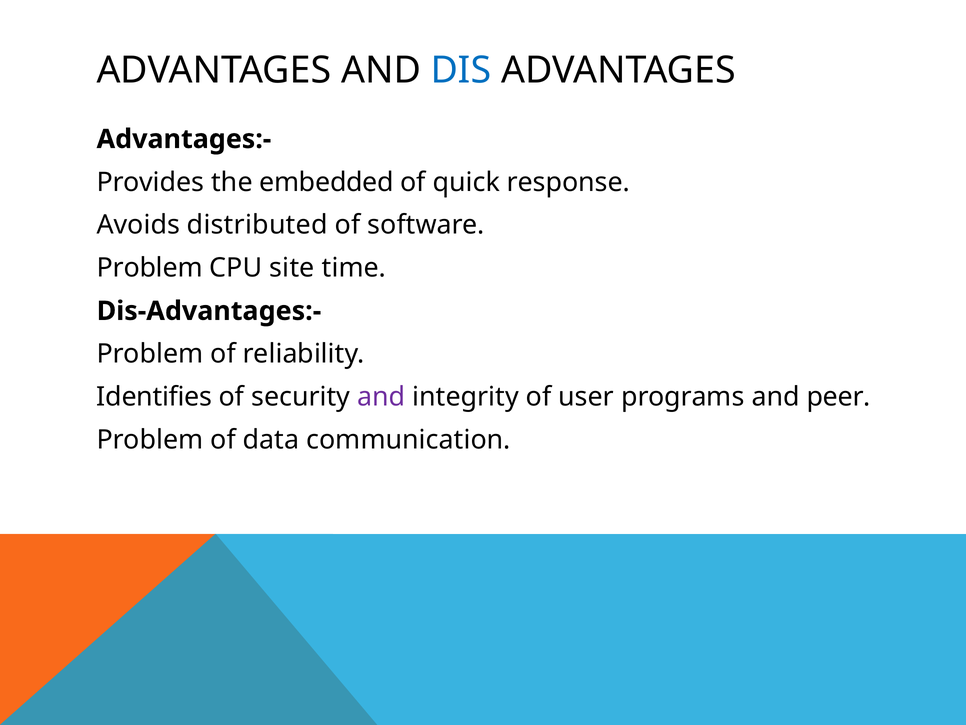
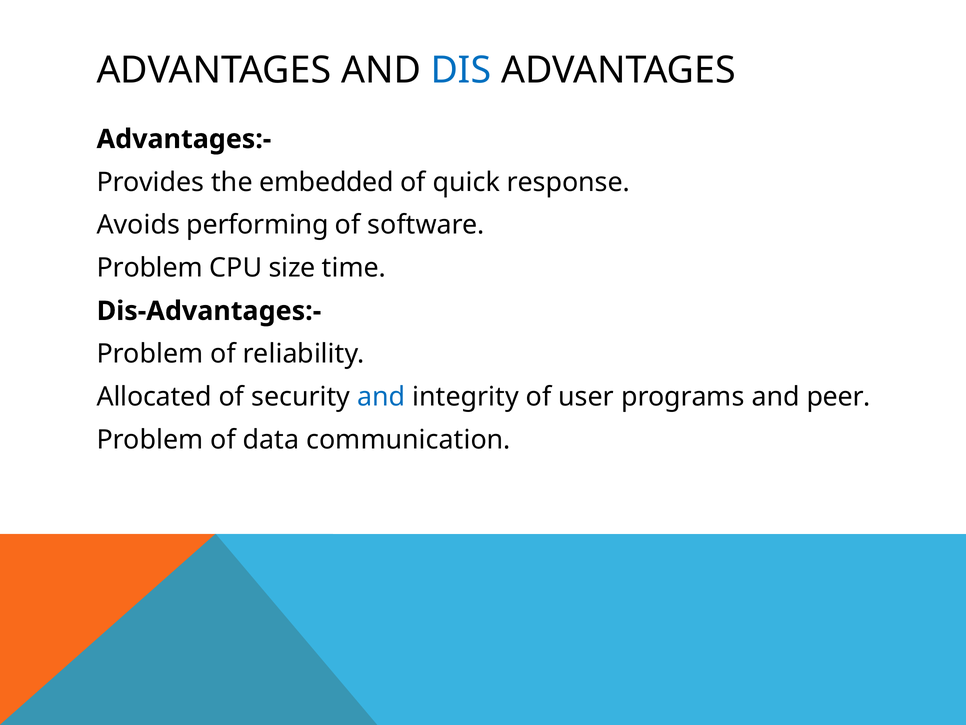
distributed: distributed -> performing (258, 225)
site: site -> size (292, 268)
Identifies: Identifies -> Allocated (154, 397)
and colour: purple -> blue (381, 397)
